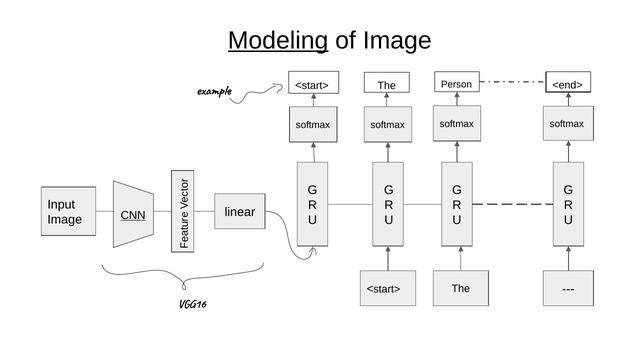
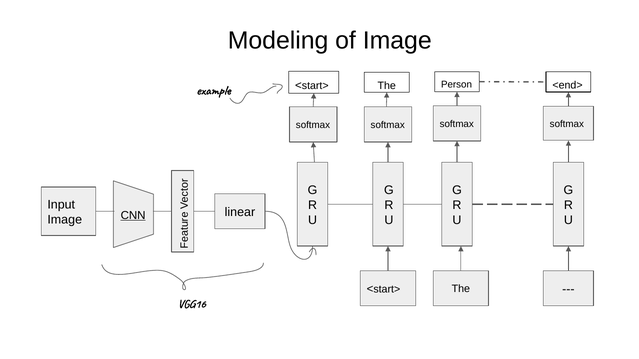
Modeling underline: present -> none (278, 41)
